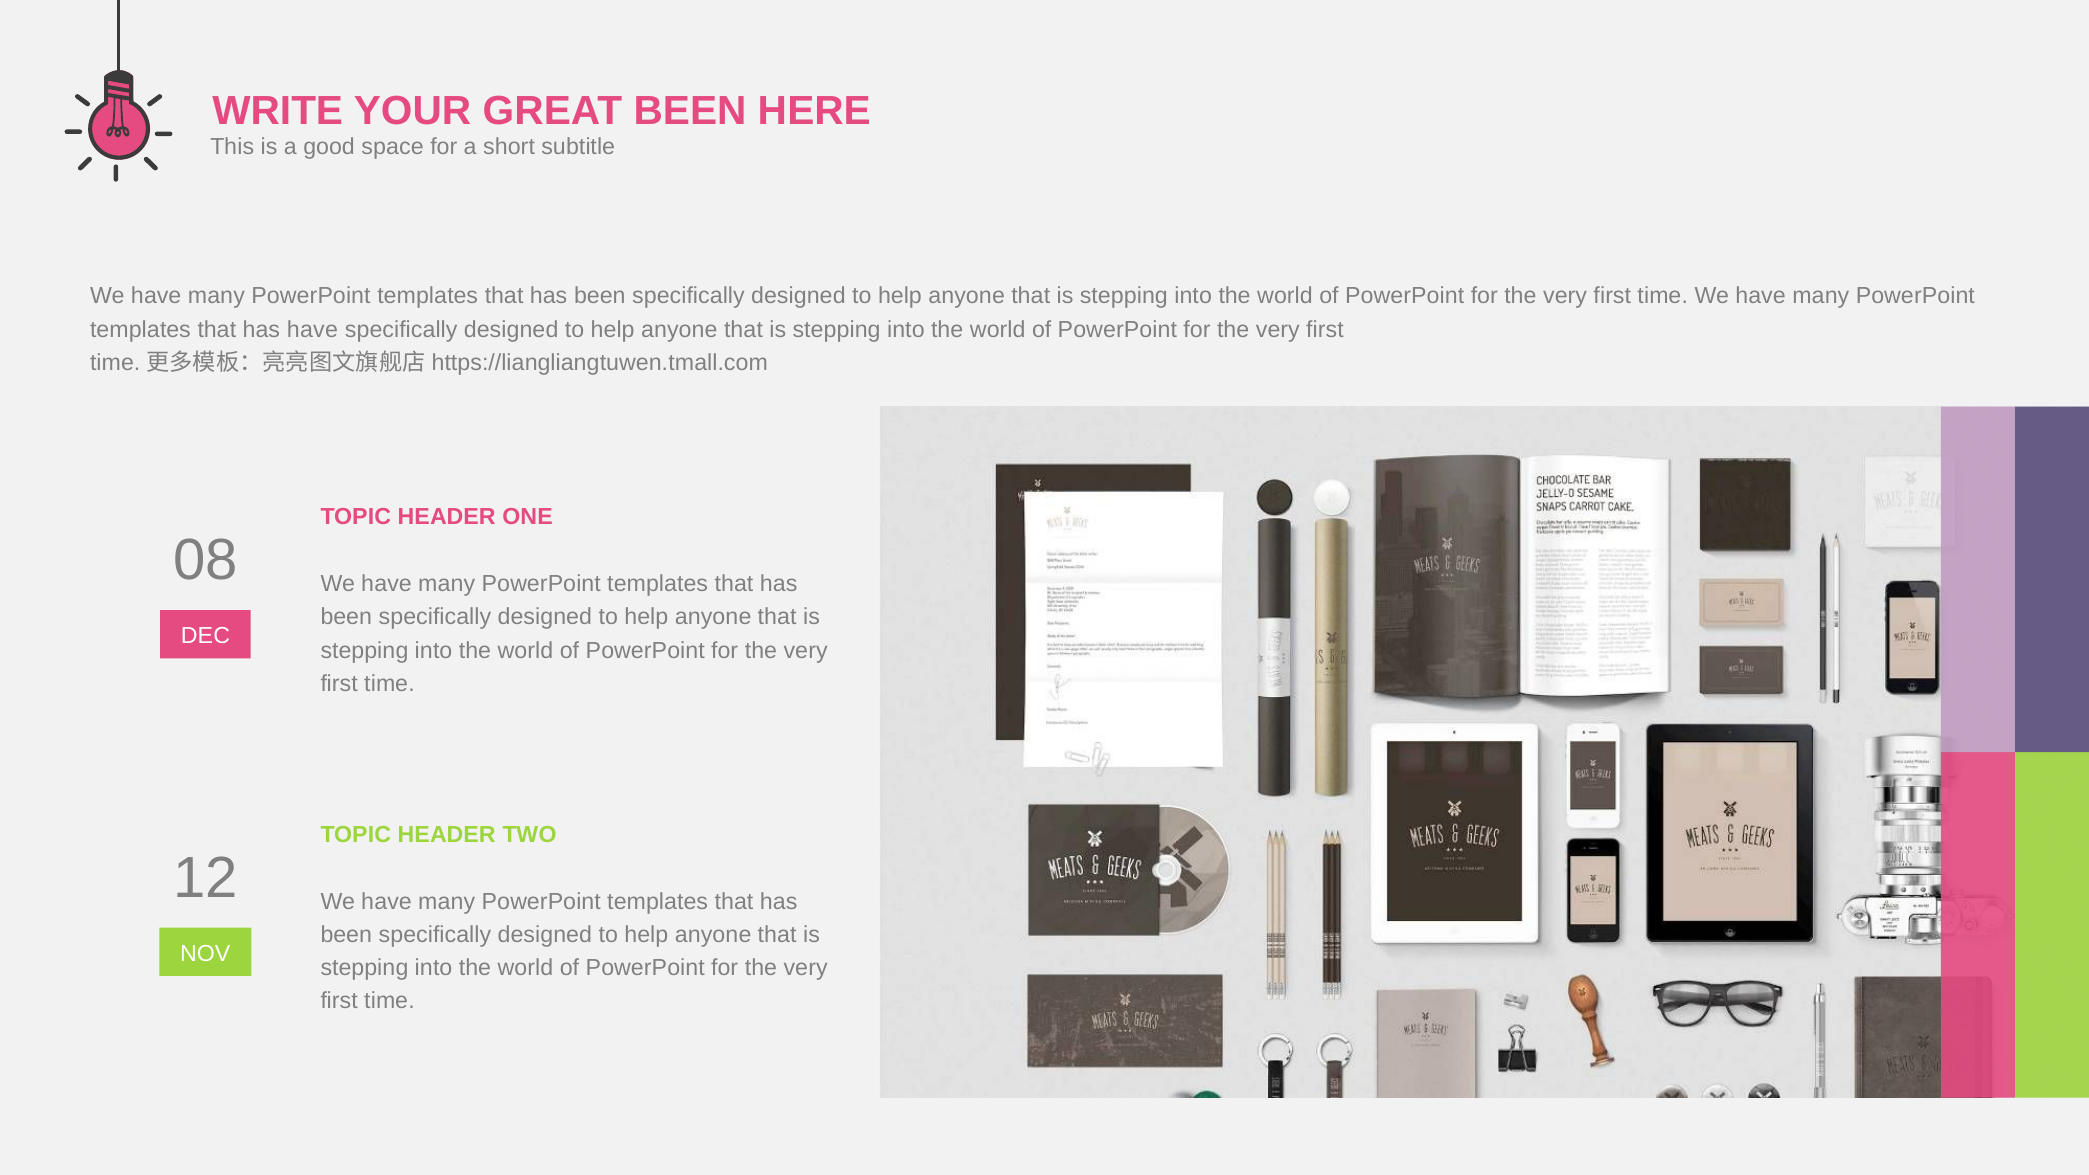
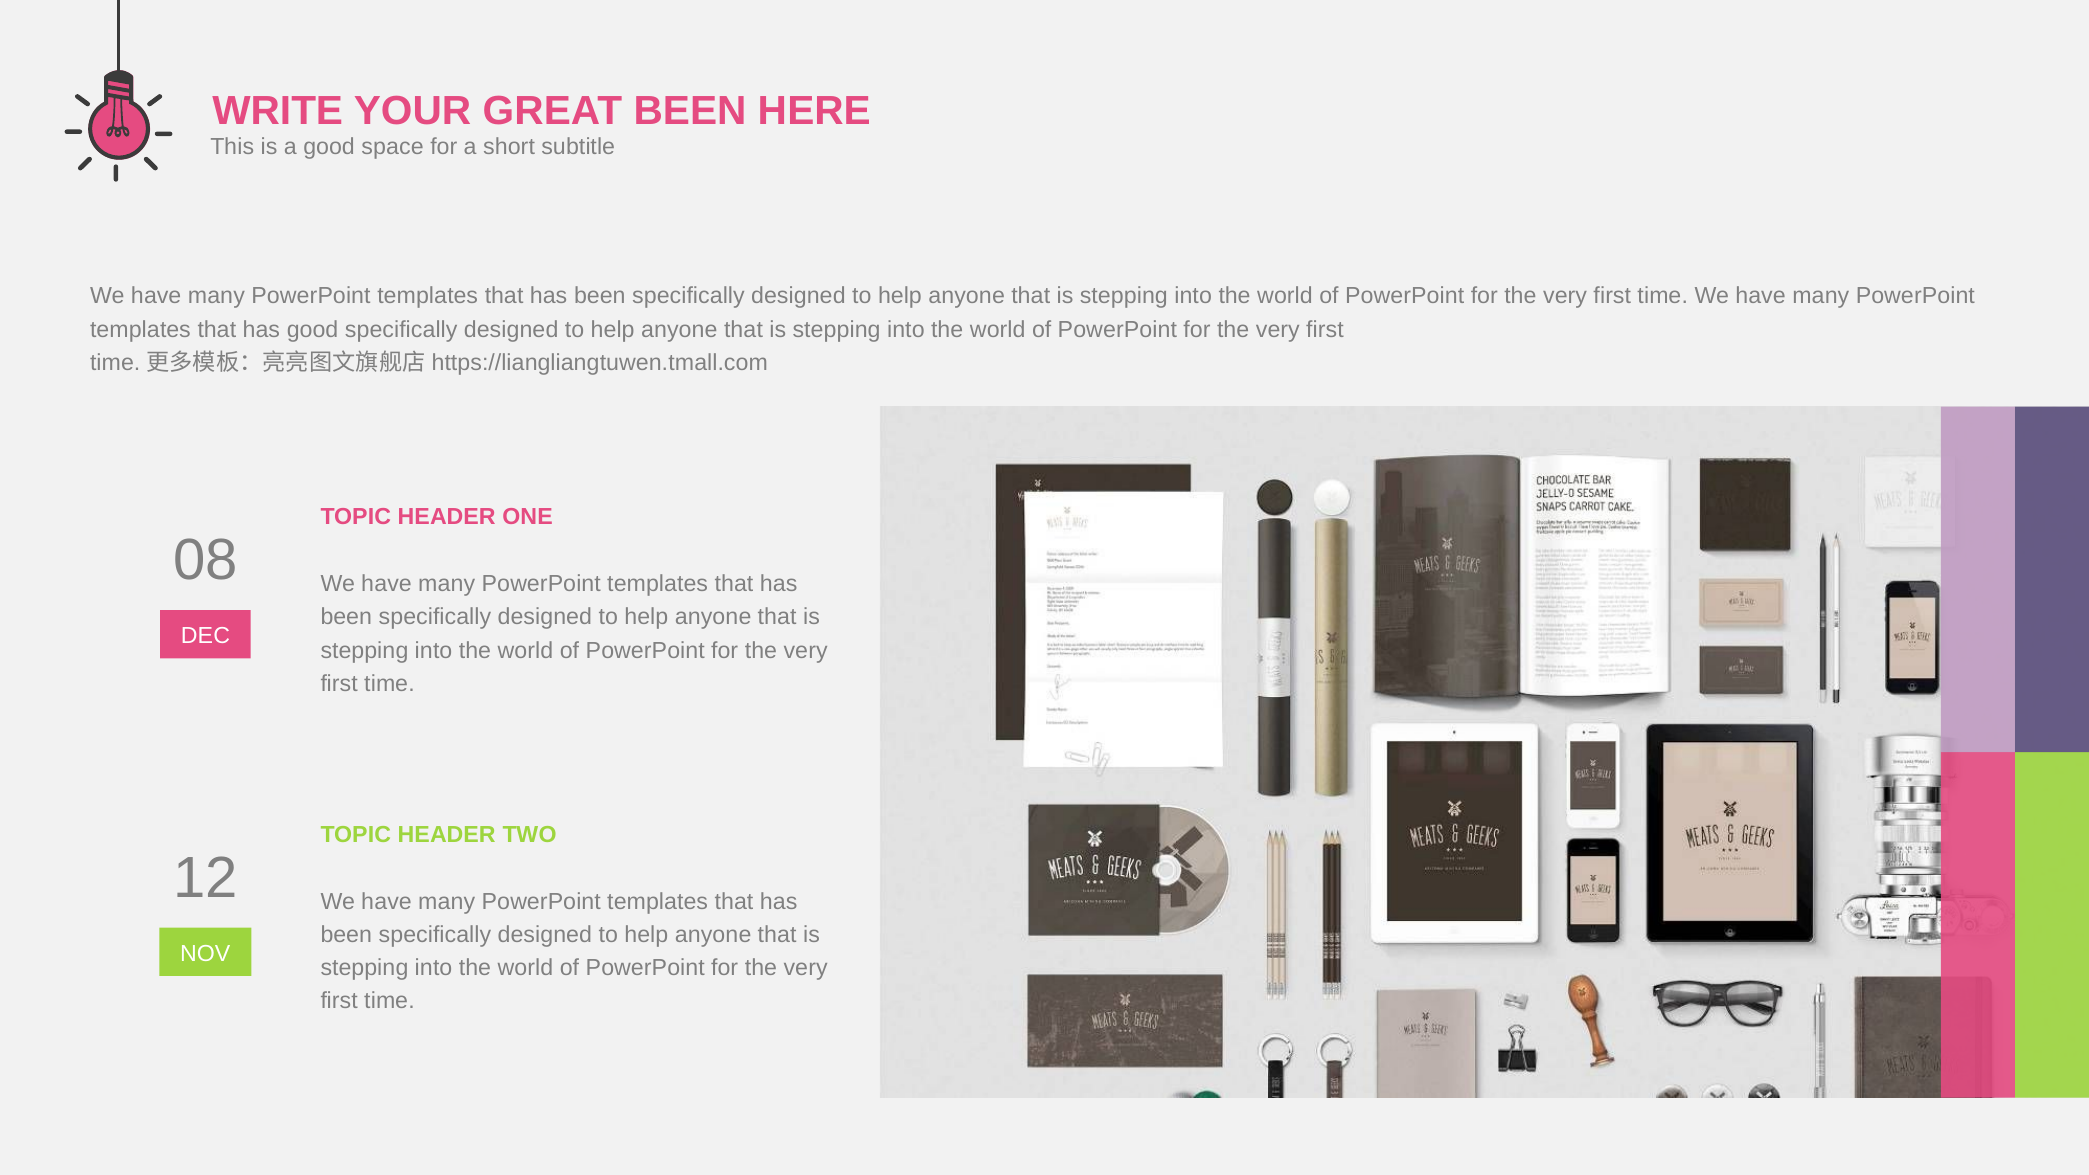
has have: have -> good (313, 329)
